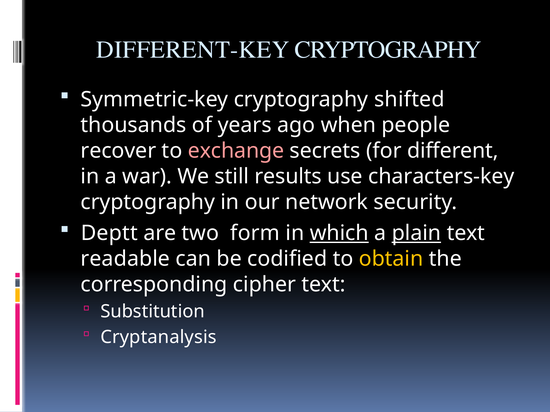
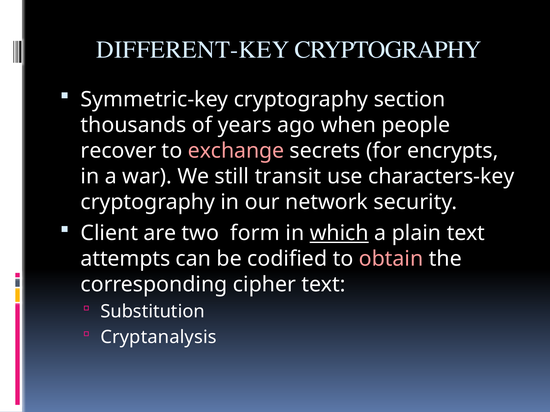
shifted: shifted -> section (410, 100)
different: different -> encrypts (453, 151)
results: results -> transit (288, 177)
Deptt: Deptt -> Client (109, 233)
plain underline: present -> none (416, 233)
readable: readable -> attempts (125, 259)
obtain colour: yellow -> pink (391, 259)
